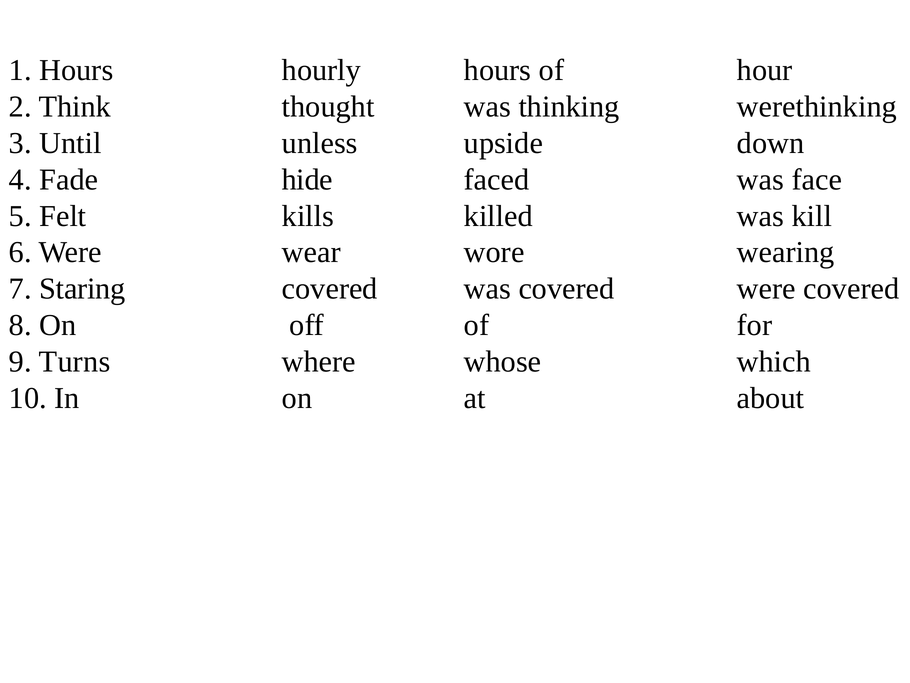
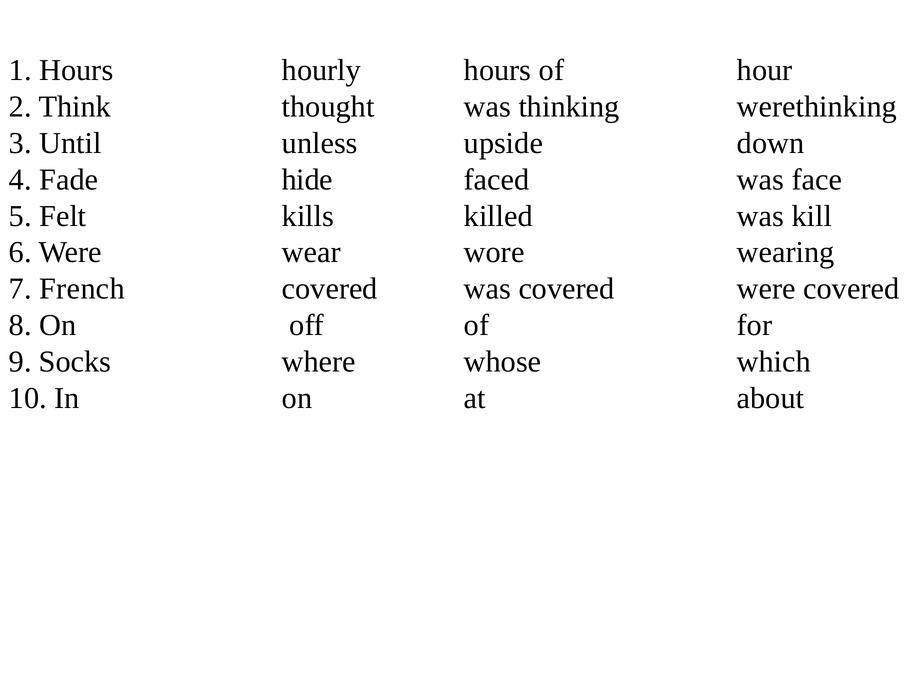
Staring: Staring -> French (82, 289)
Turns: Turns -> Socks (75, 361)
